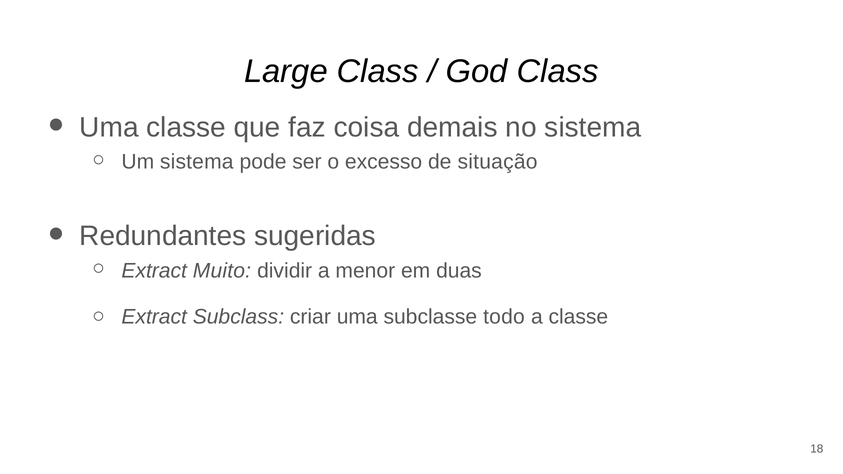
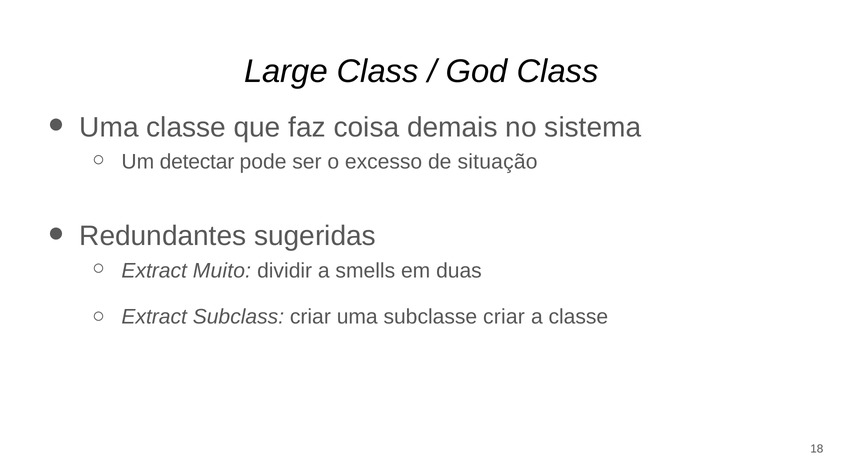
Um sistema: sistema -> detectar (197, 162)
menor: menor -> smells (365, 271)
subclasse todo: todo -> criar (504, 317)
